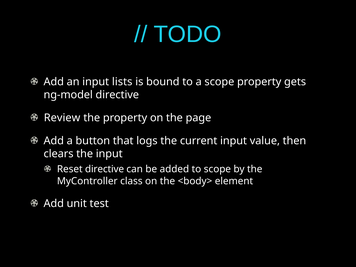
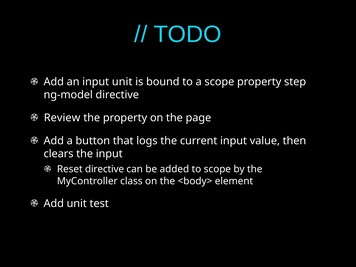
input lists: lists -> unit (122, 82)
gets: gets -> step (295, 82)
